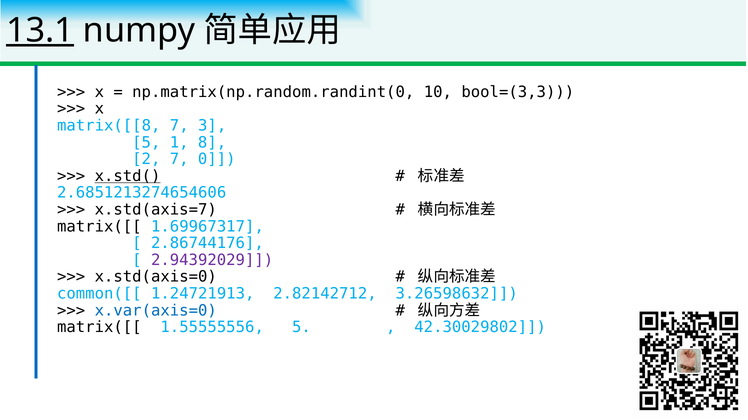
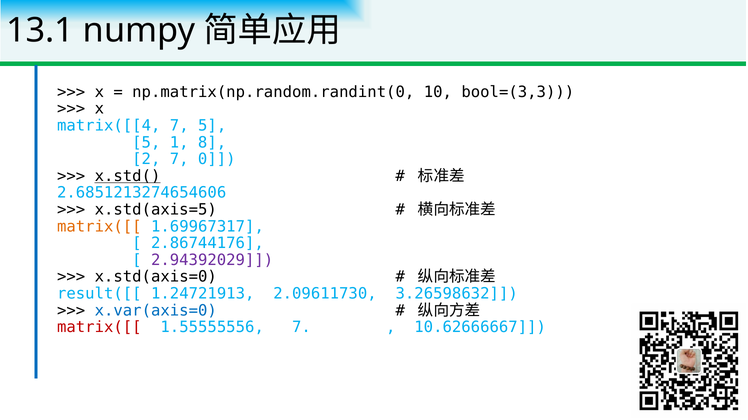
13.1 underline: present -> none (40, 31)
matrix([[8: matrix([[8 -> matrix([[4 (109, 126)
7 3: 3 -> 5 (212, 126)
x.std(axis=7: x.std(axis=7 -> x.std(axis=5 (156, 210)
matrix([[ colour: black -> orange (99, 227)
common([[: common([[ -> result([[ (99, 294)
2.82142712: 2.82142712 -> 2.09611730 (325, 294)
matrix([[ colour: black -> red (99, 328)
1.55555556 5: 5 -> 7 (301, 328)
42.30029802: 42.30029802 -> 10.62666667 (480, 328)
